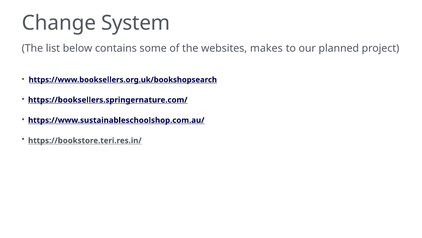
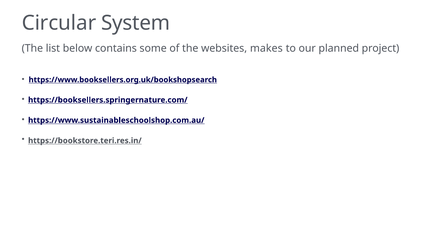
Change: Change -> Circular (59, 23)
